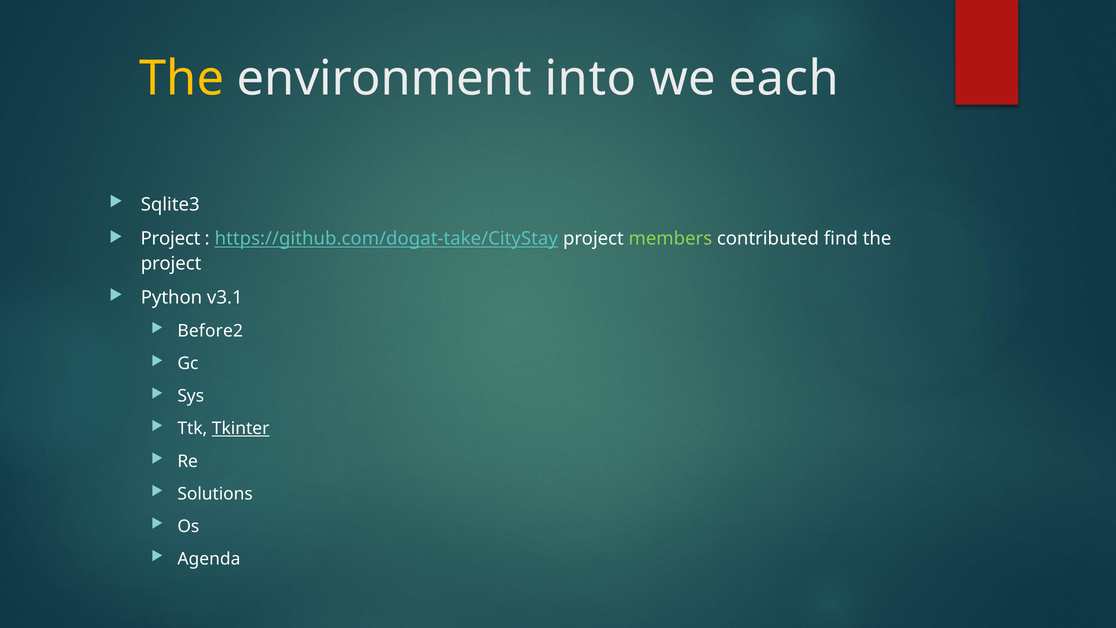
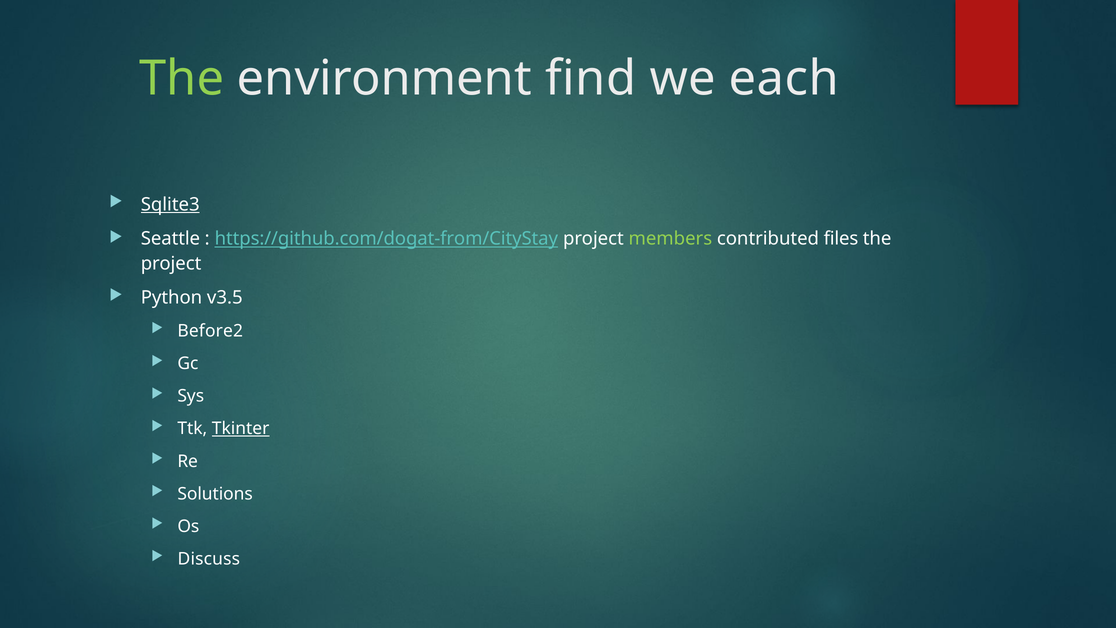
The colour: yellow -> light green (182, 78)
into: into -> find (591, 78)
Sqlite3 underline: none -> present (170, 205)
Project: Project -> Seattle (170, 239)
https://github.com/dogat-take/CityStay: https://github.com/dogat-take/CityStay -> https://github.com/dogat-from/CityStay (386, 239)
find: find -> files (841, 239)
v3.1: v3.1 -> v3.5 (225, 298)
Agenda: Agenda -> Discuss (209, 559)
